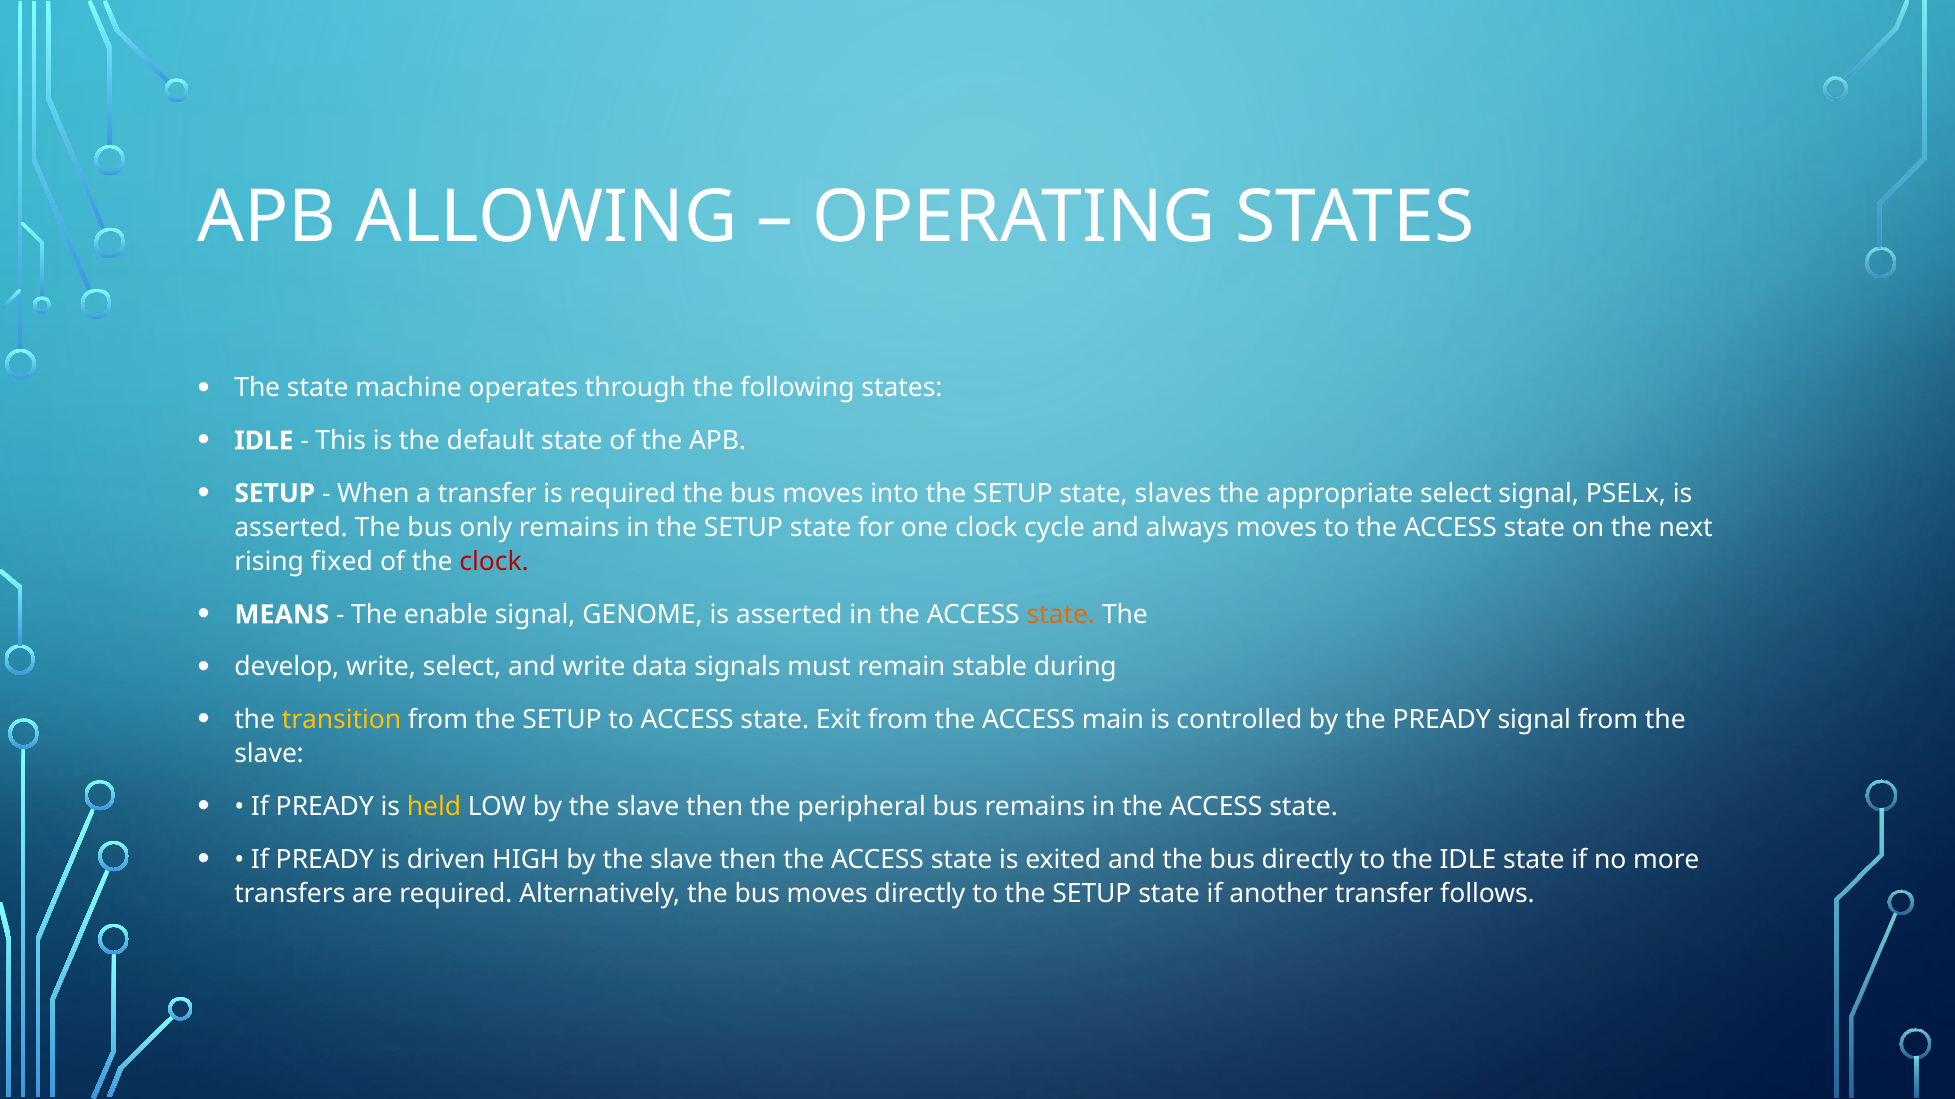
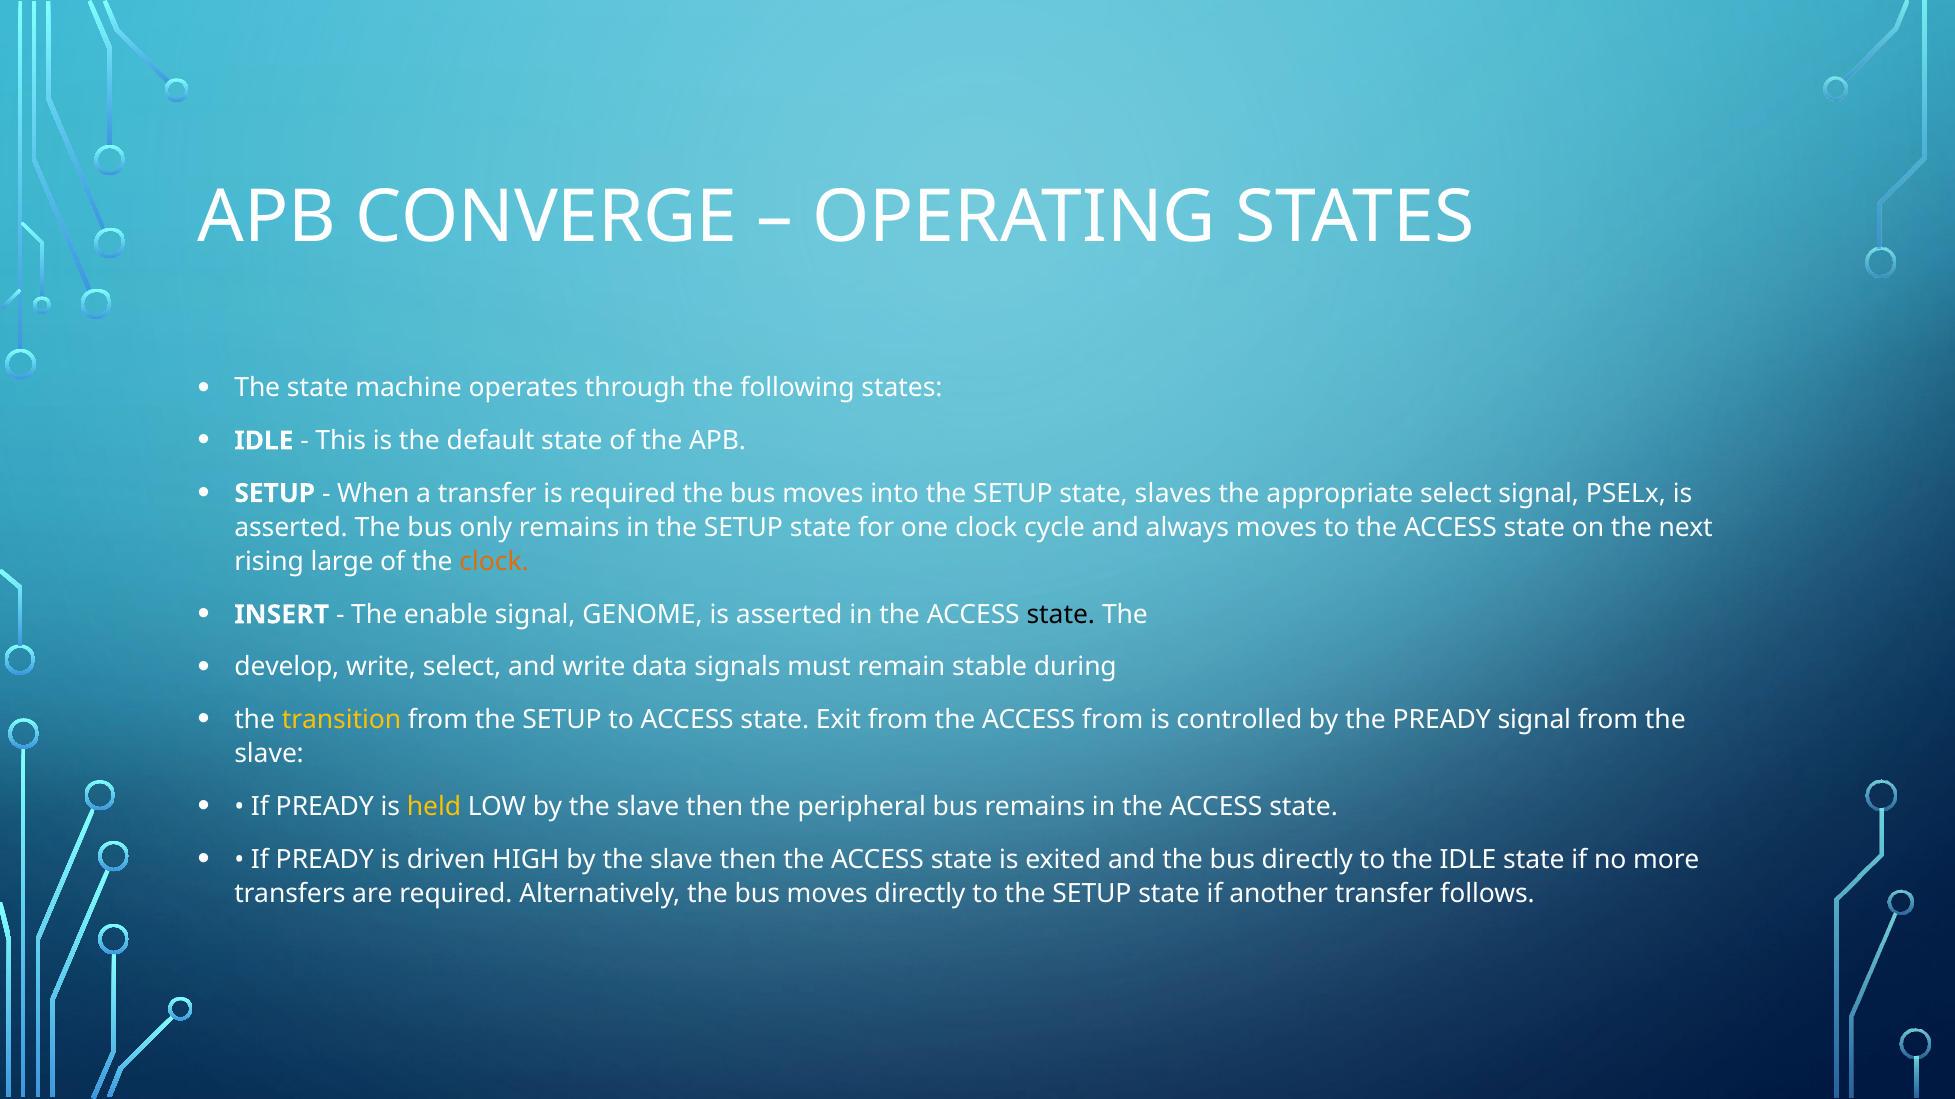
ALLOWING: ALLOWING -> CONVERGE (547, 217)
fixed: fixed -> large (342, 562)
clock colour: red -> orange (494, 562)
MEANS: MEANS -> INSERT (282, 615)
state colour: orange -> black (1061, 615)
ACCESS main: main -> from (1113, 720)
